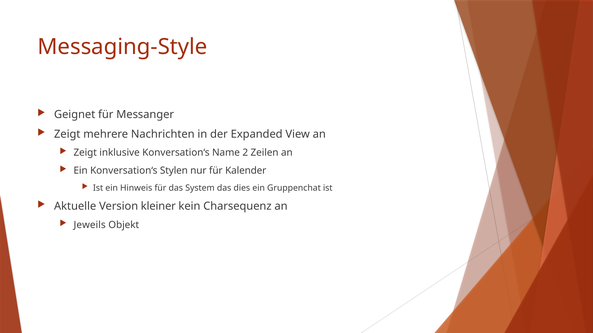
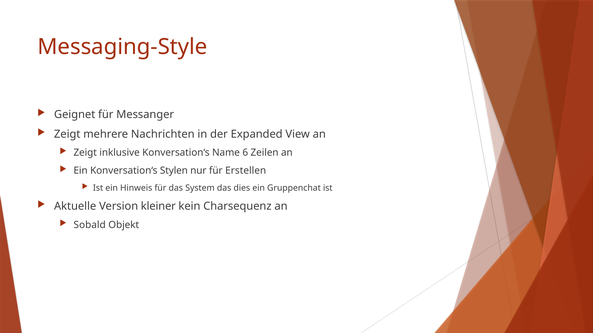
2: 2 -> 6 (245, 153)
Kalender: Kalender -> Erstellen (246, 171)
Jeweils: Jeweils -> Sobald (90, 225)
